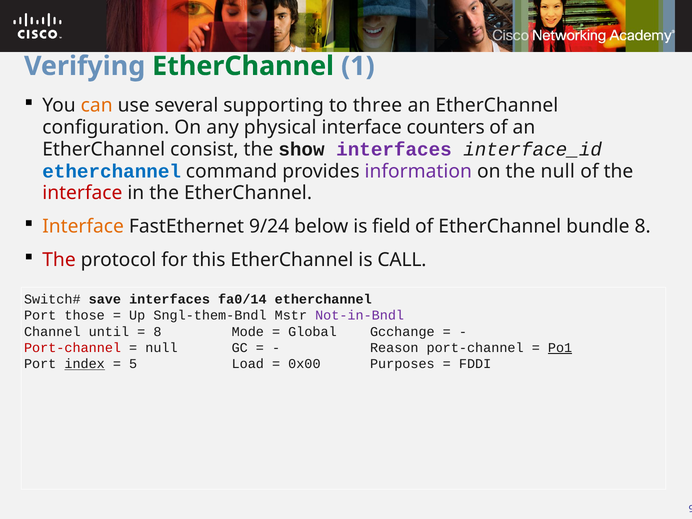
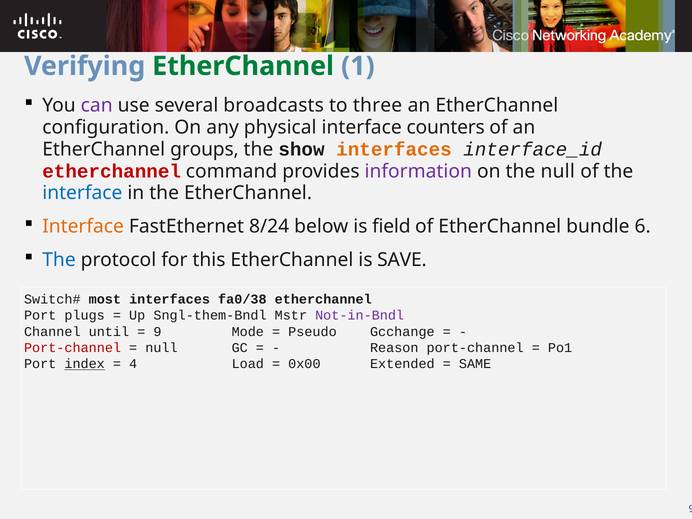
can colour: orange -> purple (97, 105)
supporting: supporting -> broadcasts (274, 105)
consist: consist -> groups (204, 149)
interfaces colour: purple -> orange (394, 149)
etherchannel colour: blue -> red (112, 171)
interface colour: red -> blue (82, 193)
9/24: 9/24 -> 8/24 (269, 227)
bundle 8: 8 -> 6 (643, 227)
The colour: red -> blue (59, 260)
CALL: CALL -> SAVE (402, 260)
save: save -> most (105, 299)
fa0/14: fa0/14 -> fa0/38 (242, 299)
those: those -> plugs (85, 315)
8: 8 -> 9 (157, 332)
Global: Global -> Pseudo (312, 332)
Po1 underline: present -> none (560, 348)
5: 5 -> 4 (133, 364)
Purposes: Purposes -> Extended (402, 364)
FDDI: FDDI -> SAME (475, 364)
